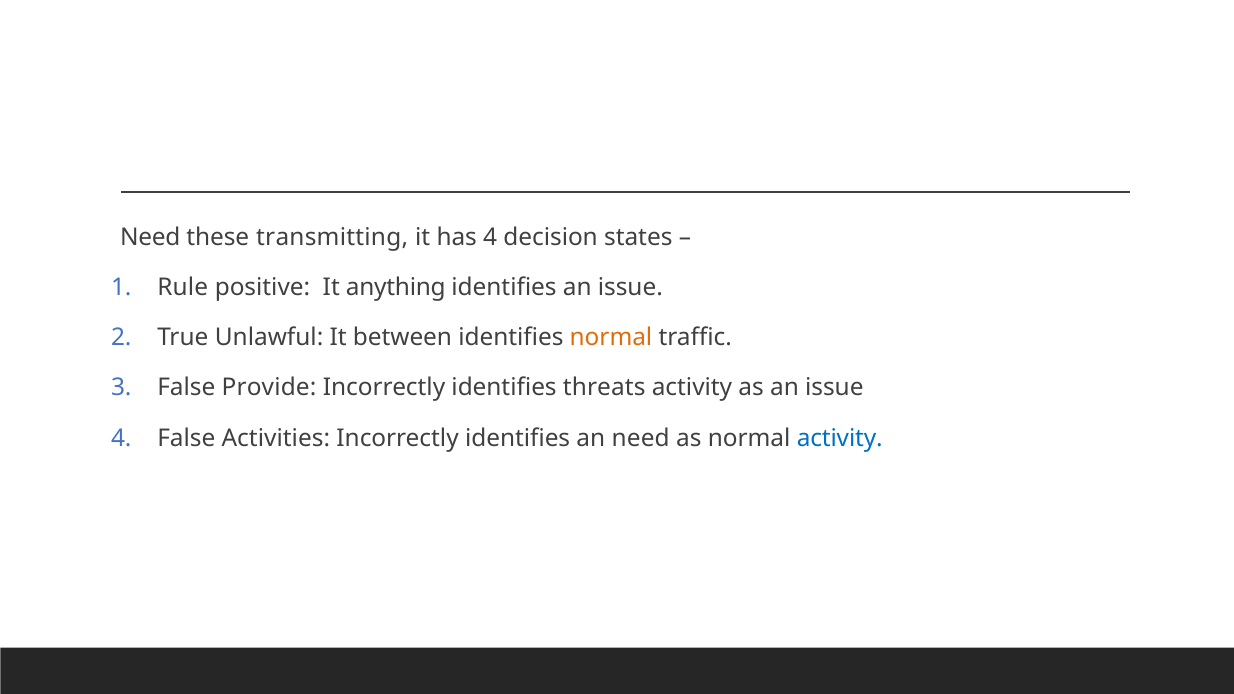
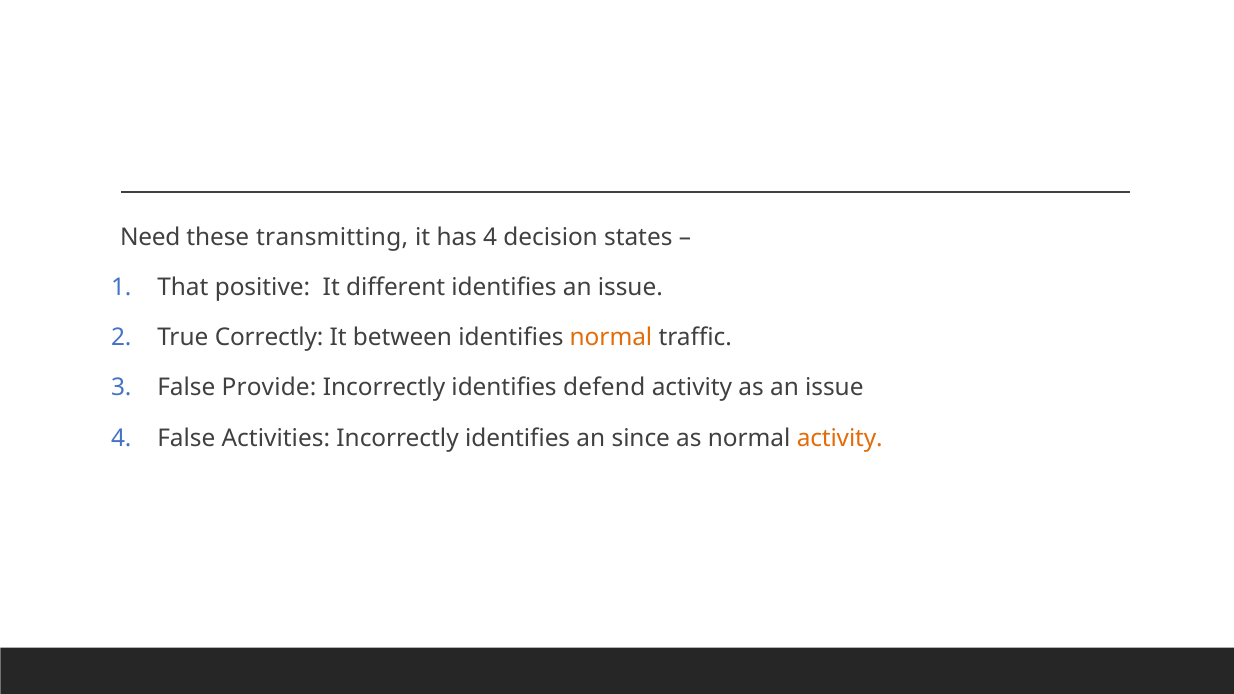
Rule: Rule -> That (183, 287)
anything: anything -> different (396, 287)
Unlawful: Unlawful -> Correctly (269, 338)
threats: threats -> defend (604, 388)
an need: need -> since (641, 438)
activity colour: blue -> orange (840, 438)
